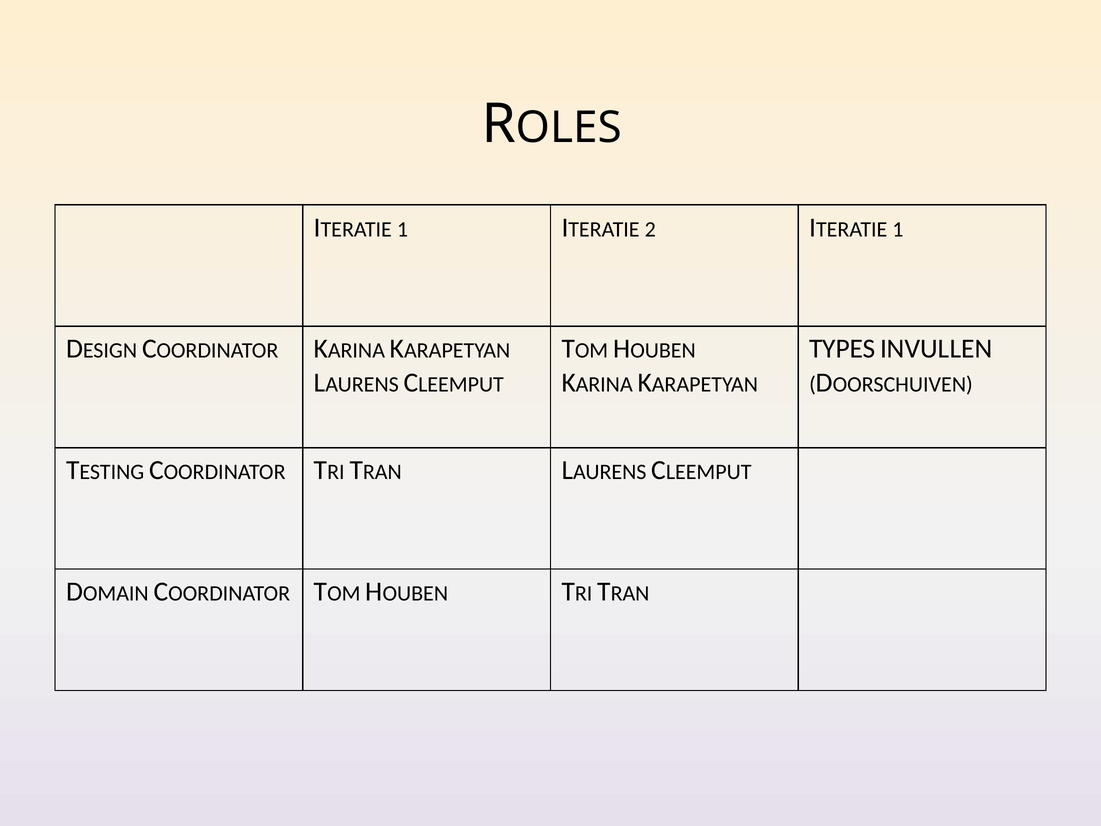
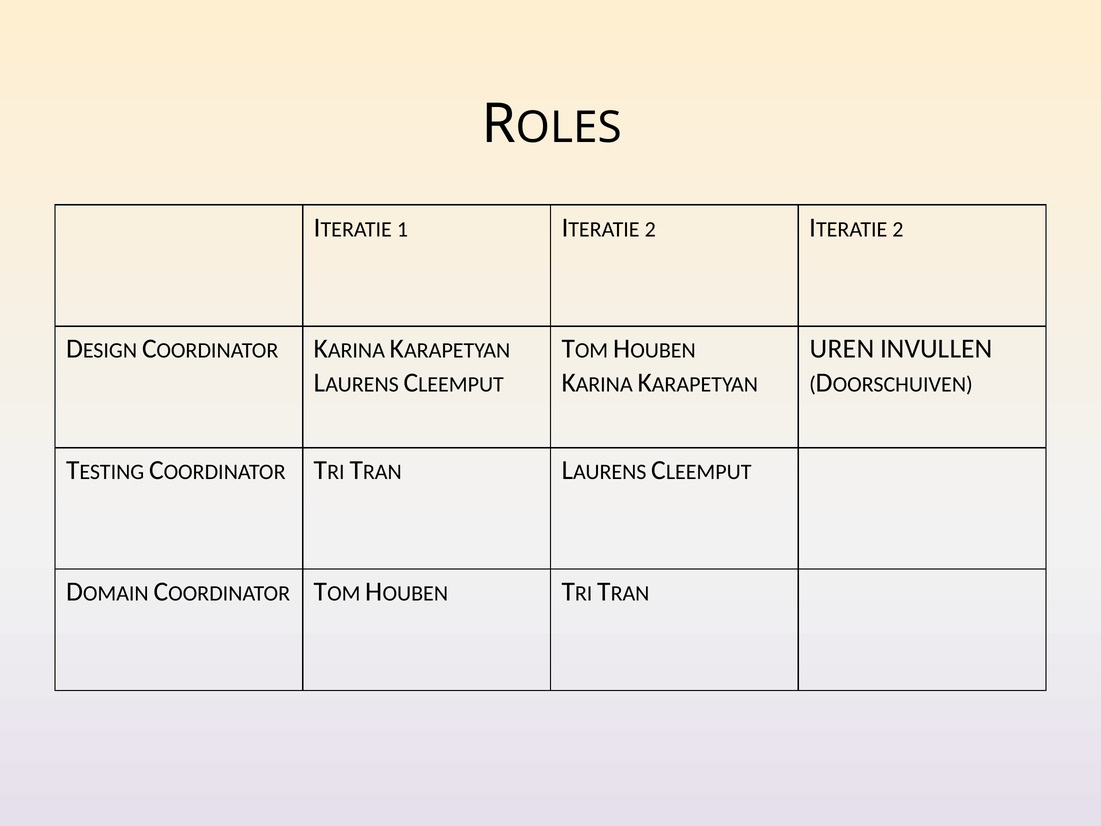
1: 1 -> 2 (898, 229)
TYPES: TYPES -> UREN (842, 349)
